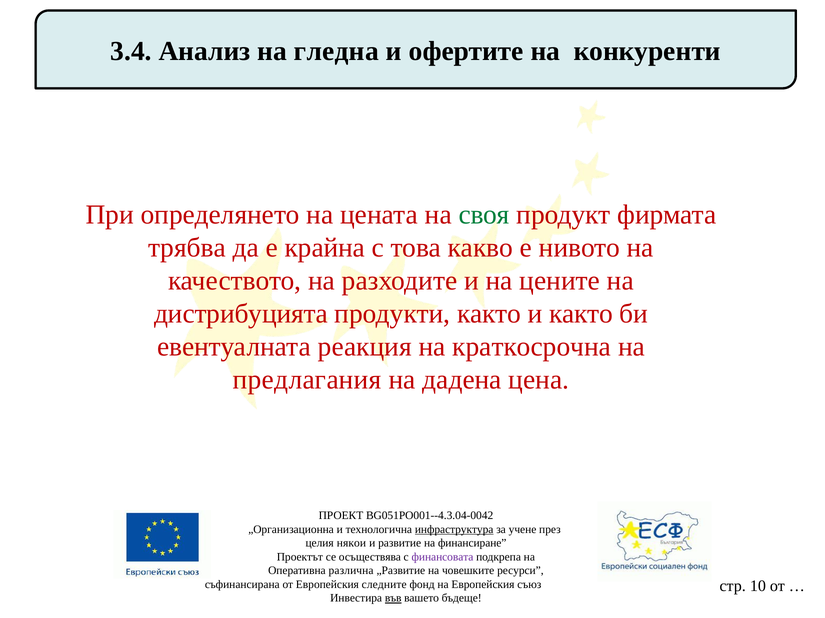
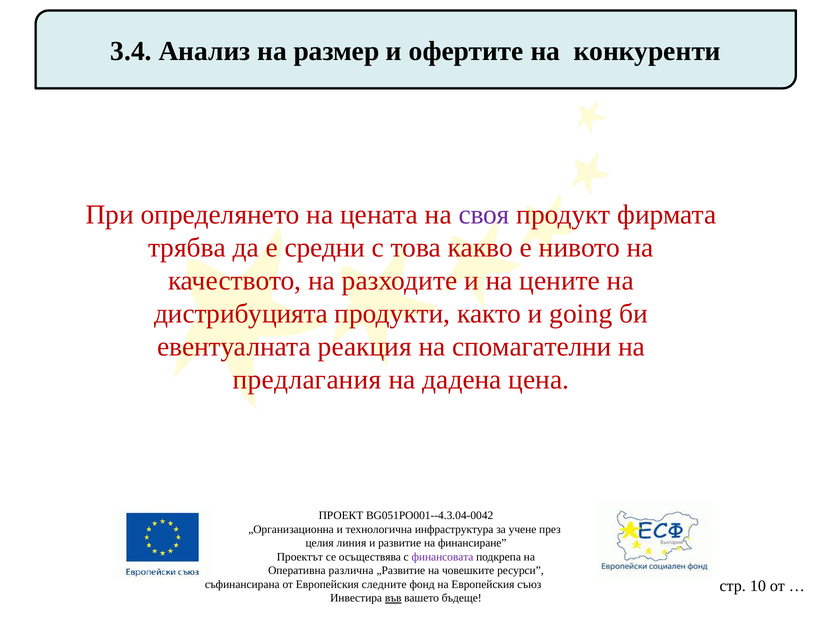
гледна: гледна -> размер (337, 51)
своя colour: green -> purple (484, 215)
крайна: крайна -> средни (325, 248)
и както: както -> going (581, 314)
краткосрочна: краткосрочна -> спомагателни (532, 347)
инфраструктура underline: present -> none (454, 530)
някои: някои -> линия (351, 544)
